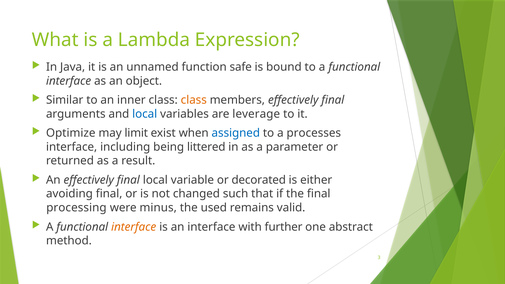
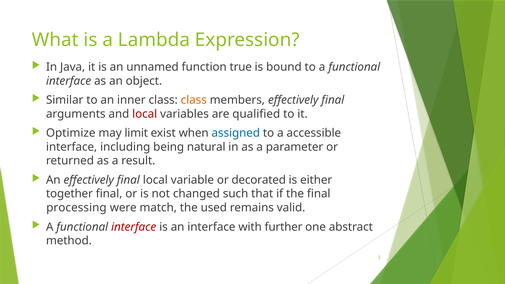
safe: safe -> true (241, 67)
local colour: blue -> red (145, 114)
leverage: leverage -> qualified (256, 114)
processes: processes -> accessible (314, 133)
littered: littered -> natural (206, 147)
avoiding: avoiding -> together (69, 194)
minus: minus -> match (158, 208)
interface colour: orange -> red (134, 227)
